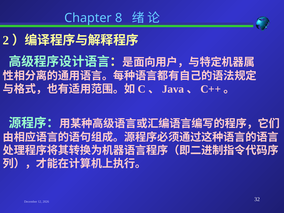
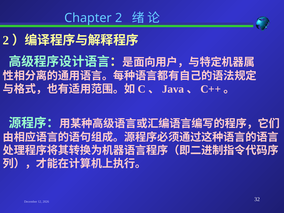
Chapter 8: 8 -> 2 (119, 18)
